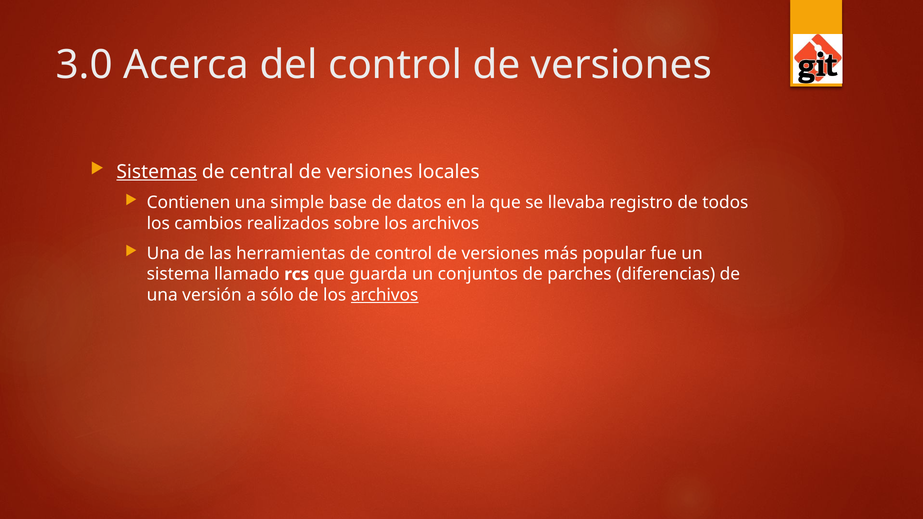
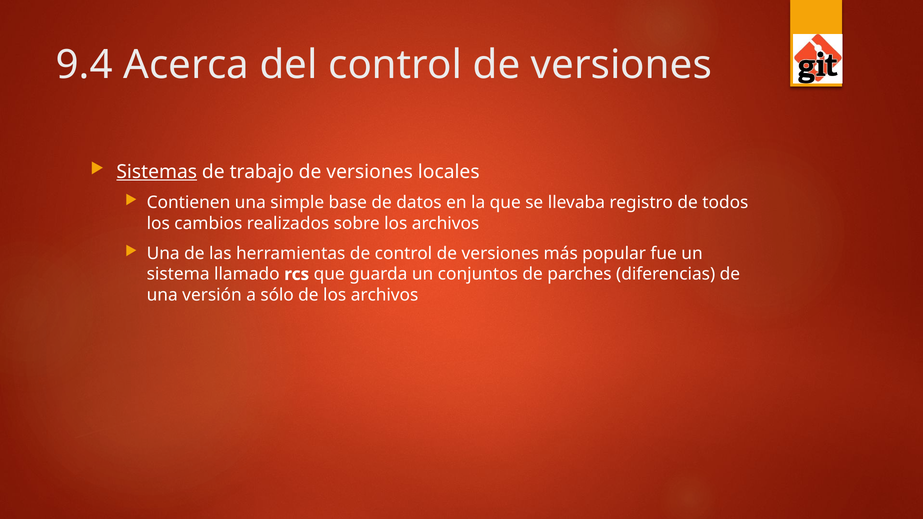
3.0: 3.0 -> 9.4 (84, 65)
central: central -> trabajo (262, 172)
archivos underline: present -> none (385, 295)
